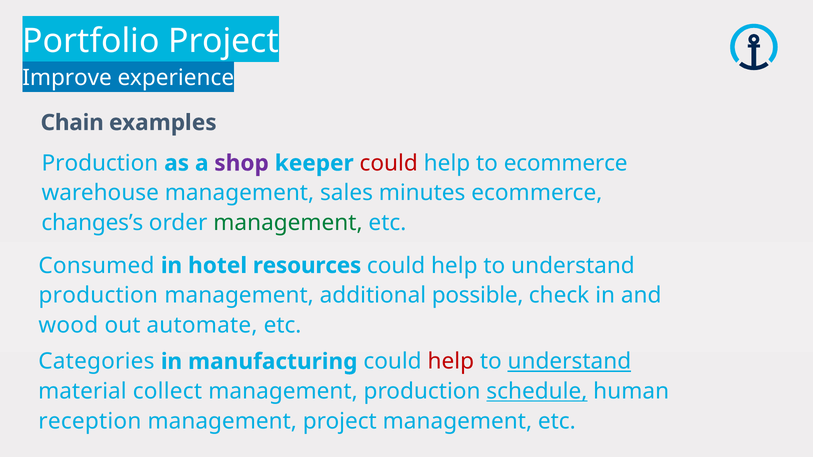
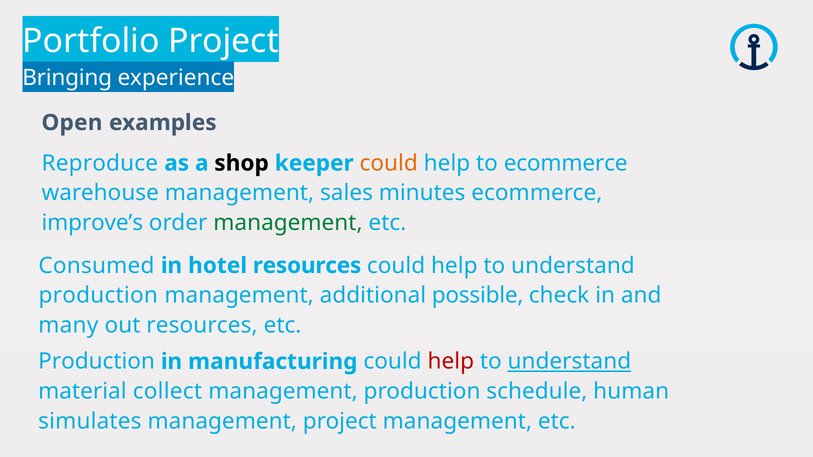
Improve: Improve -> Bringing (67, 78)
Chain: Chain -> Open (72, 123)
Production: Production -> Reproduce (100, 163)
shop colour: purple -> black (242, 163)
could colour: red -> orange (389, 163)
changes’s: changes’s -> improve’s (92, 223)
wood: wood -> many (68, 325)
out automate: automate -> resources (202, 325)
Categories: Categories -> Production (97, 362)
schedule underline: present -> none (537, 392)
reception: reception -> simulates (90, 421)
